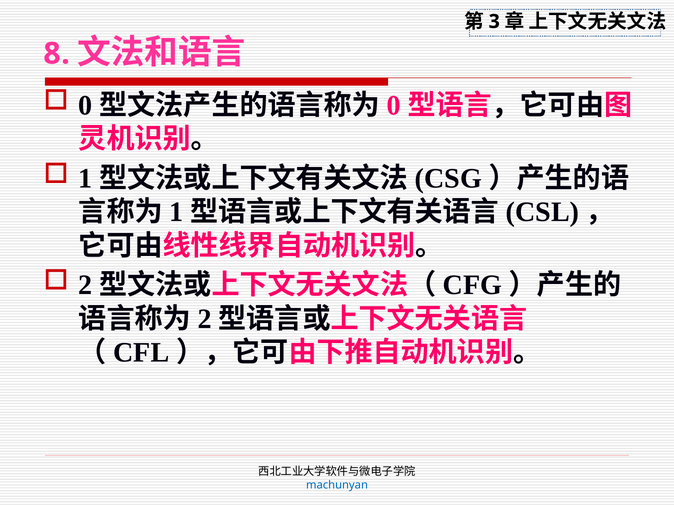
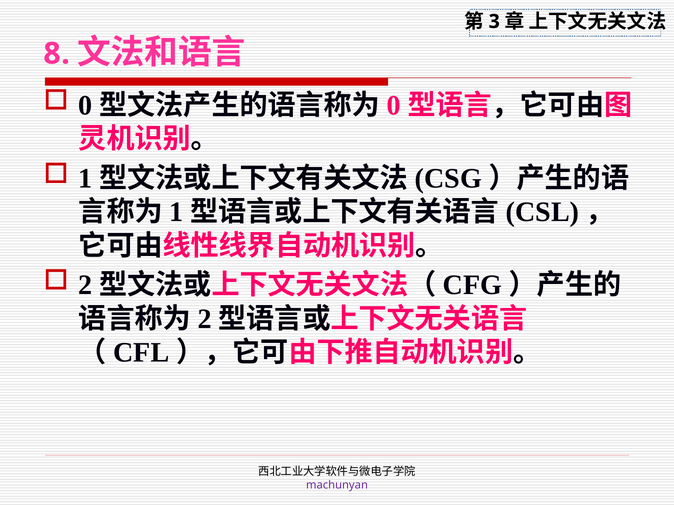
machunyan colour: blue -> purple (337, 485)
